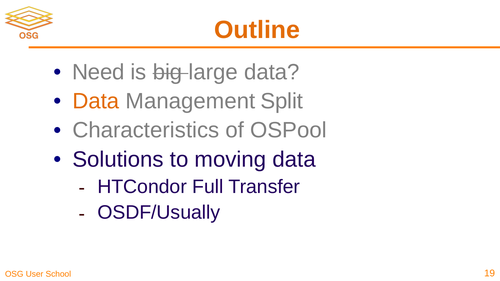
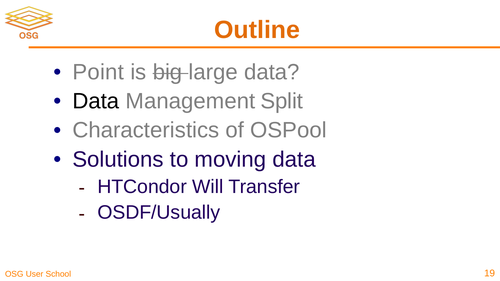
Need: Need -> Point (98, 72)
Data colour: orange -> black (96, 101)
Full: Full -> Will (208, 187)
